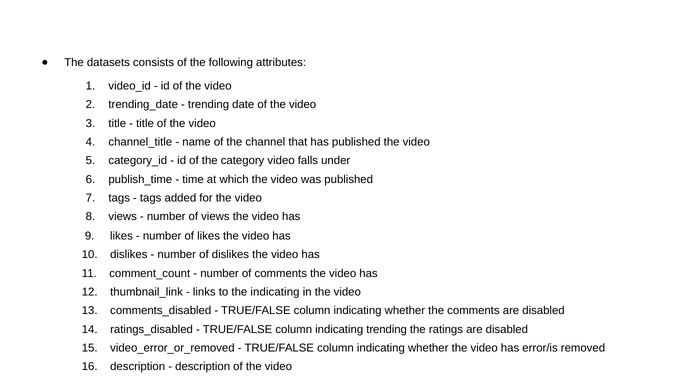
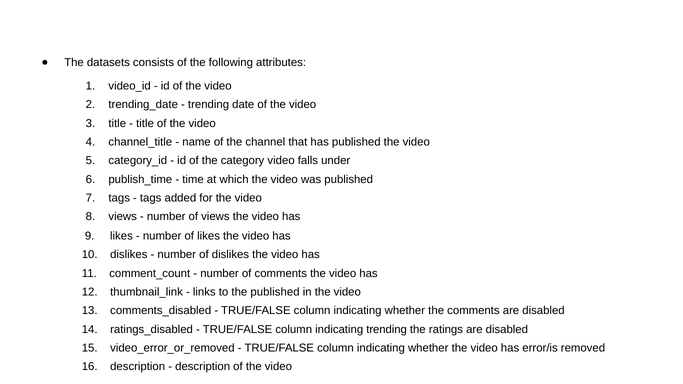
the indicating: indicating -> published (275, 292)
